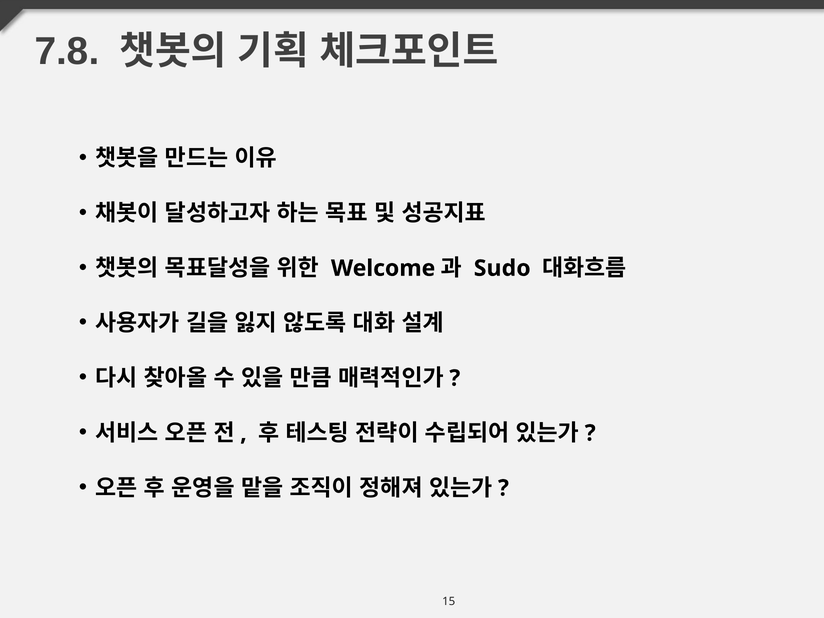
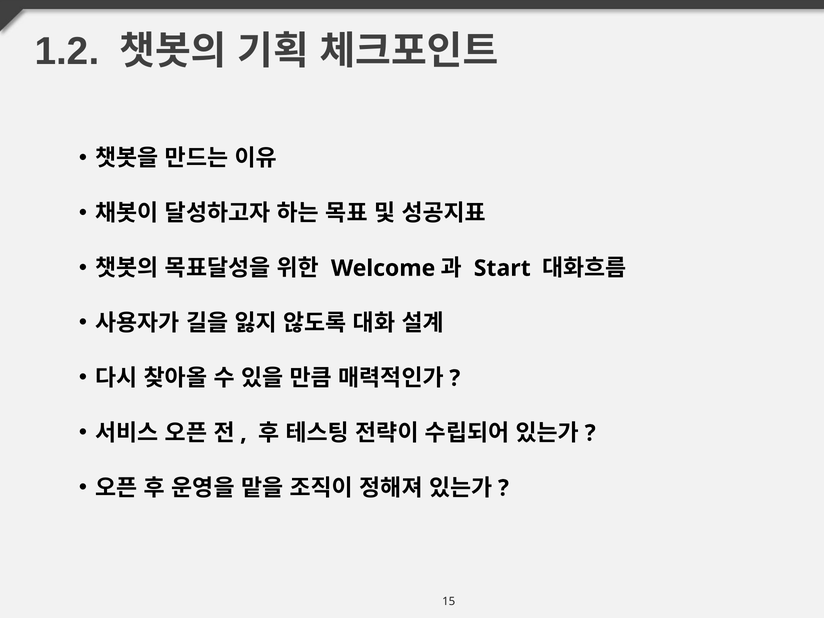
7.8: 7.8 -> 1.2 (67, 51)
Sudo: Sudo -> Start (502, 268)
